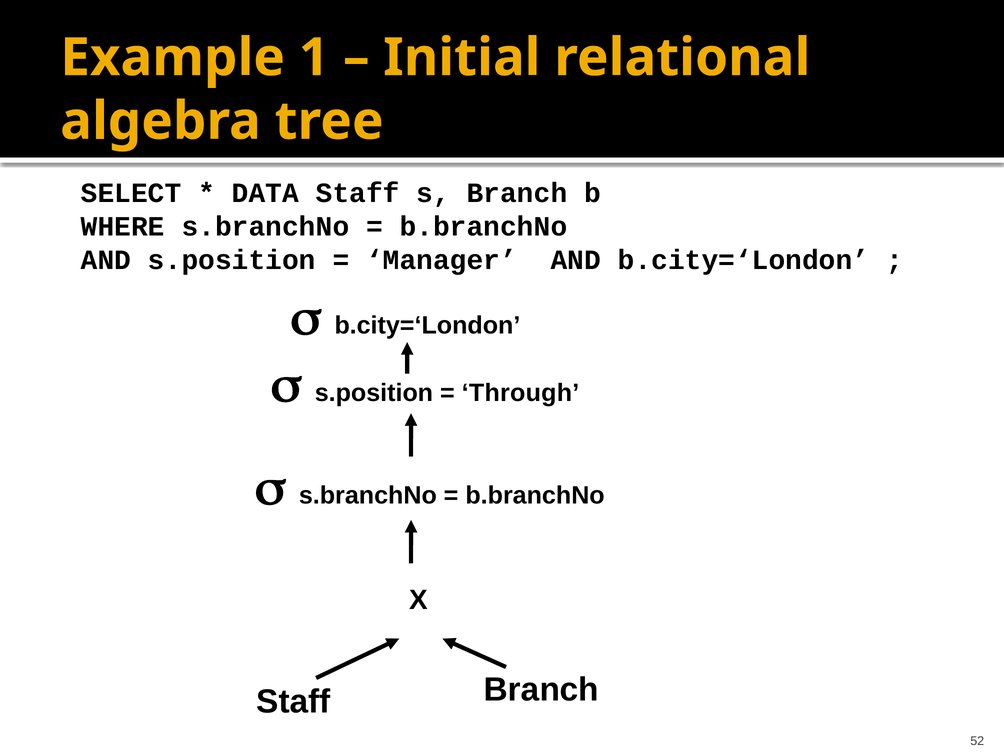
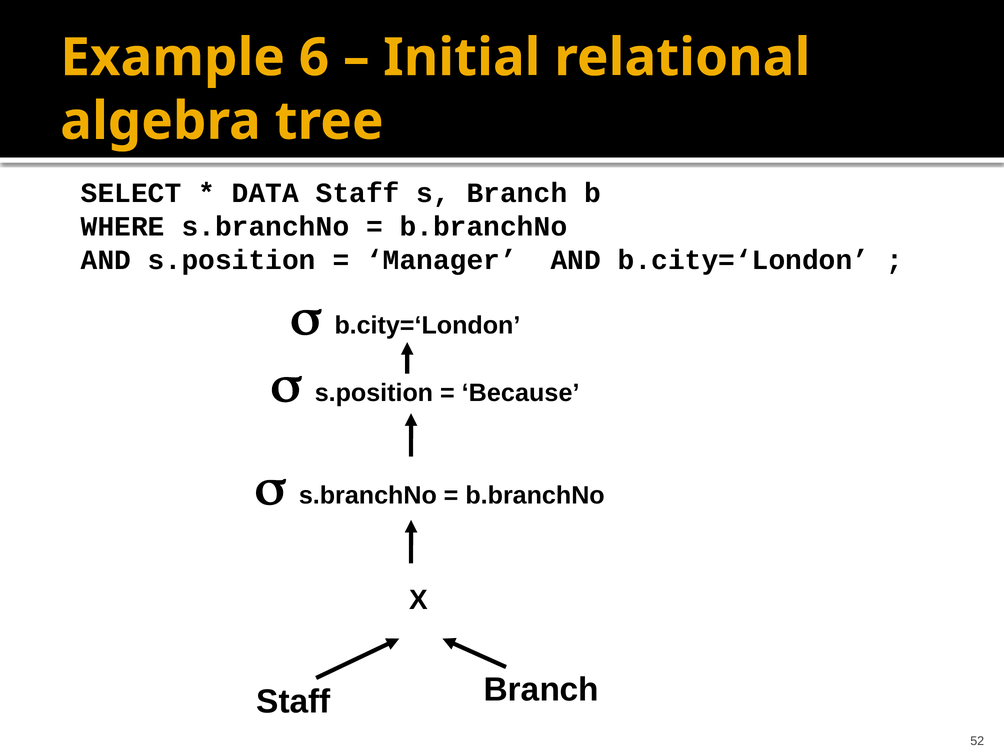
1: 1 -> 6 (314, 58)
Through: Through -> Because (521, 393)
